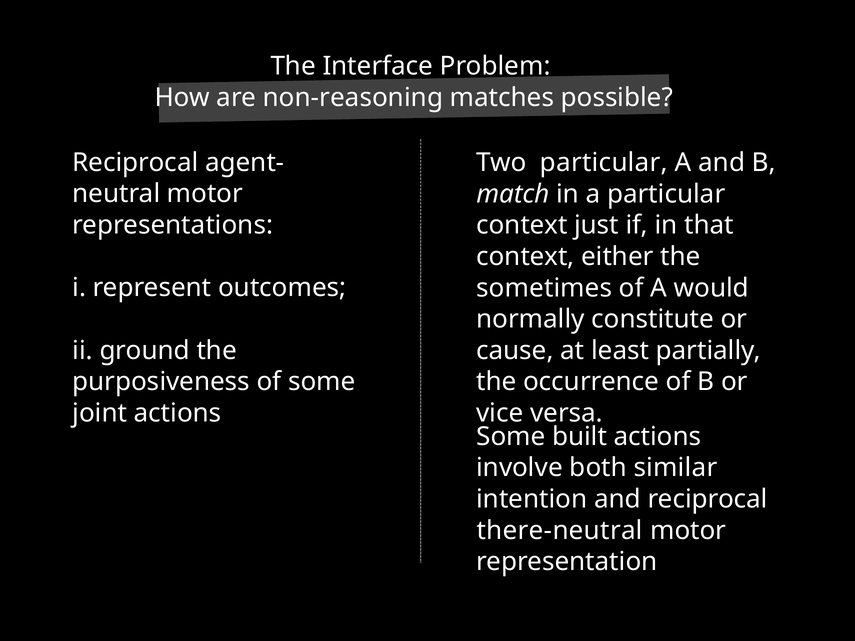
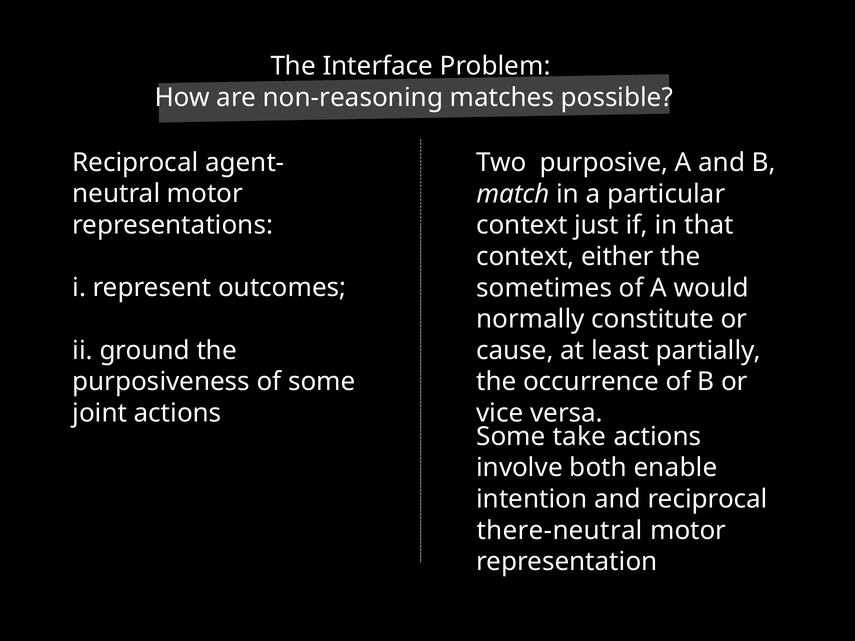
Two particular: particular -> purposive (604, 163)
built: built -> take (579, 437)
similar: similar -> enable (676, 468)
